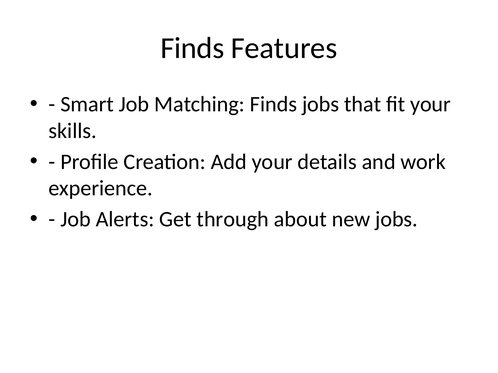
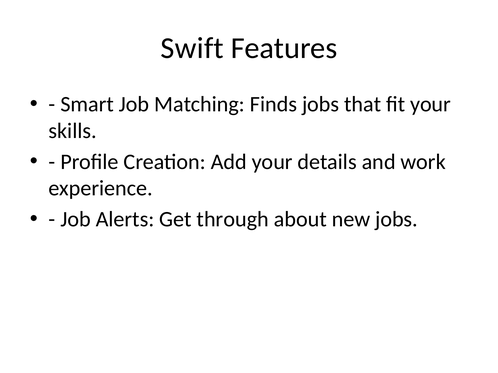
Finds: Finds -> Swift (192, 48)
